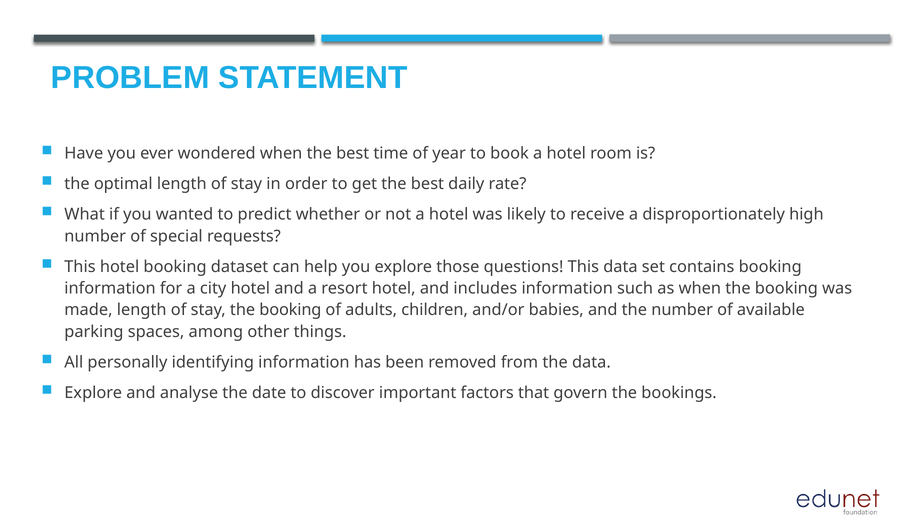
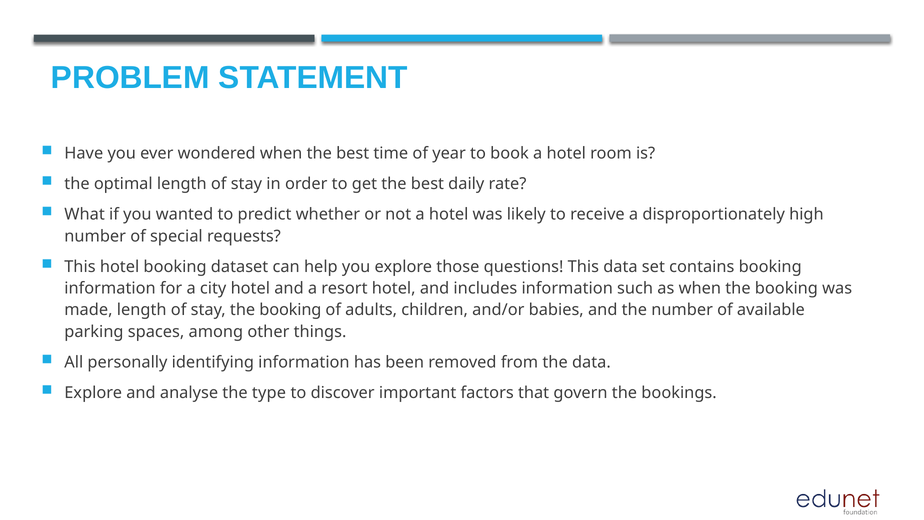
date: date -> type (269, 393)
